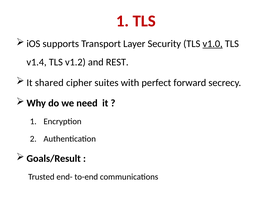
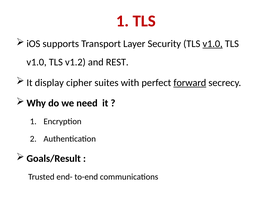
v1.4: v1.4 -> v1.0 (37, 62)
shared: shared -> display (49, 83)
forward underline: none -> present (190, 83)
